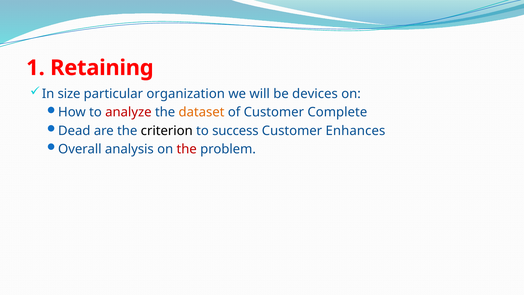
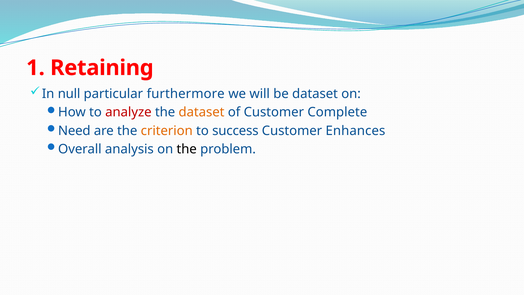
size: size -> null (69, 94)
organization: organization -> furthermore (186, 94)
be devices: devices -> dataset (315, 94)
Dead: Dead -> Need (74, 131)
criterion colour: black -> orange (167, 131)
the colour: red -> black (187, 149)
